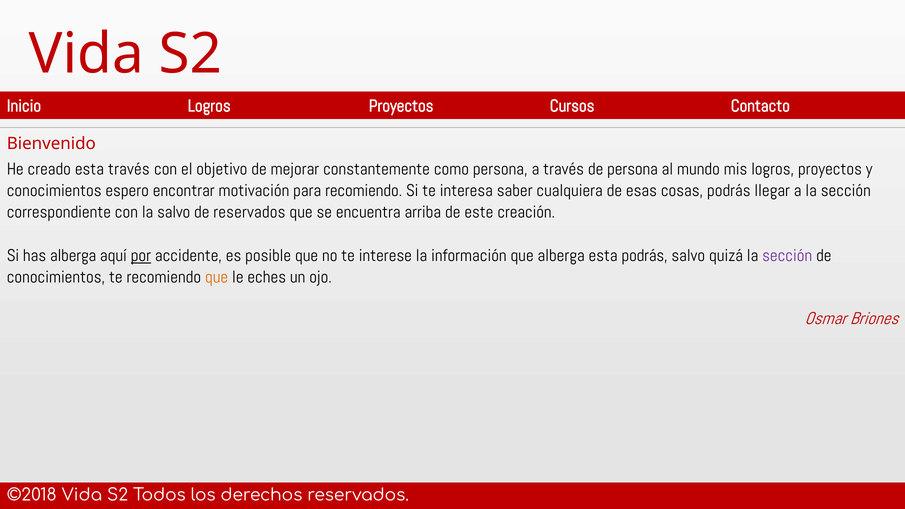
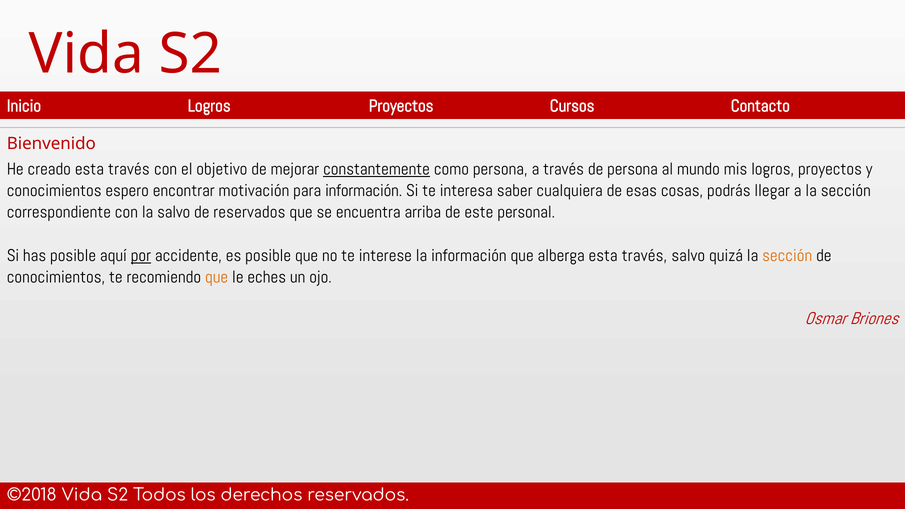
constantemente underline: none -> present (377, 169)
para recomiendo: recomiendo -> información (364, 191)
creación: creación -> personal (526, 212)
has alberga: alberga -> posible (73, 256)
alberga esta podrás: podrás -> través (644, 256)
sección colour: purple -> orange (787, 256)
